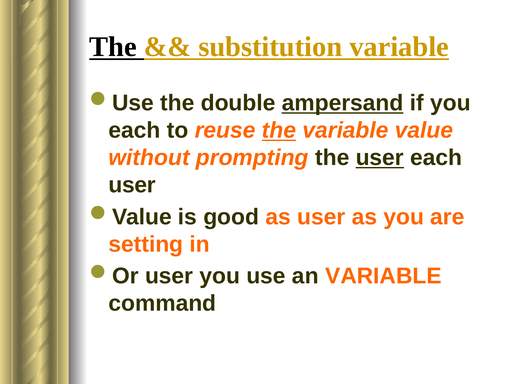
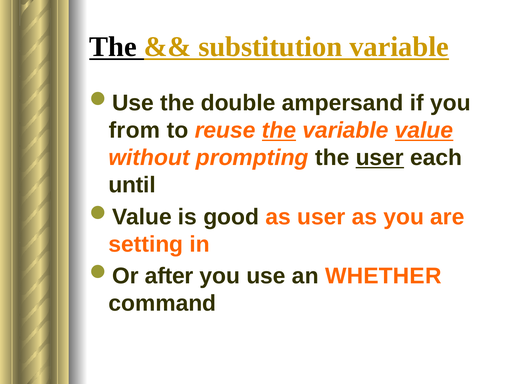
ampersand underline: present -> none (343, 103)
each: each -> from (134, 131)
value underline: none -> present (424, 131)
user: user -> until (132, 185)
user: user -> after (169, 277)
an VARIABLE: VARIABLE -> WHETHER (383, 277)
